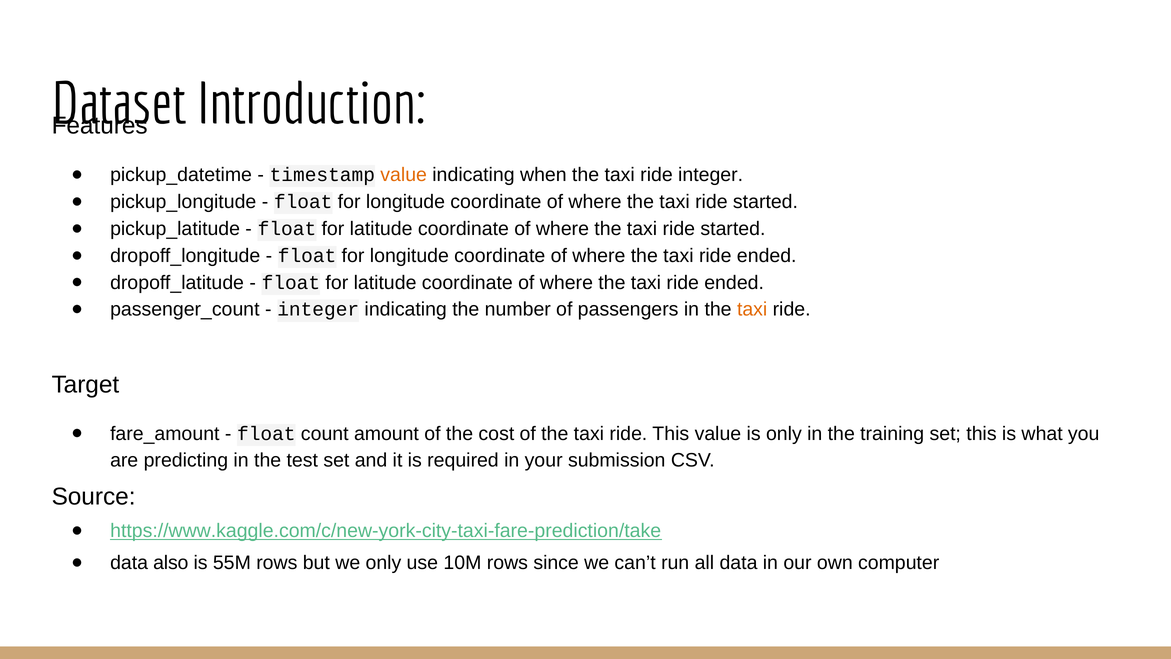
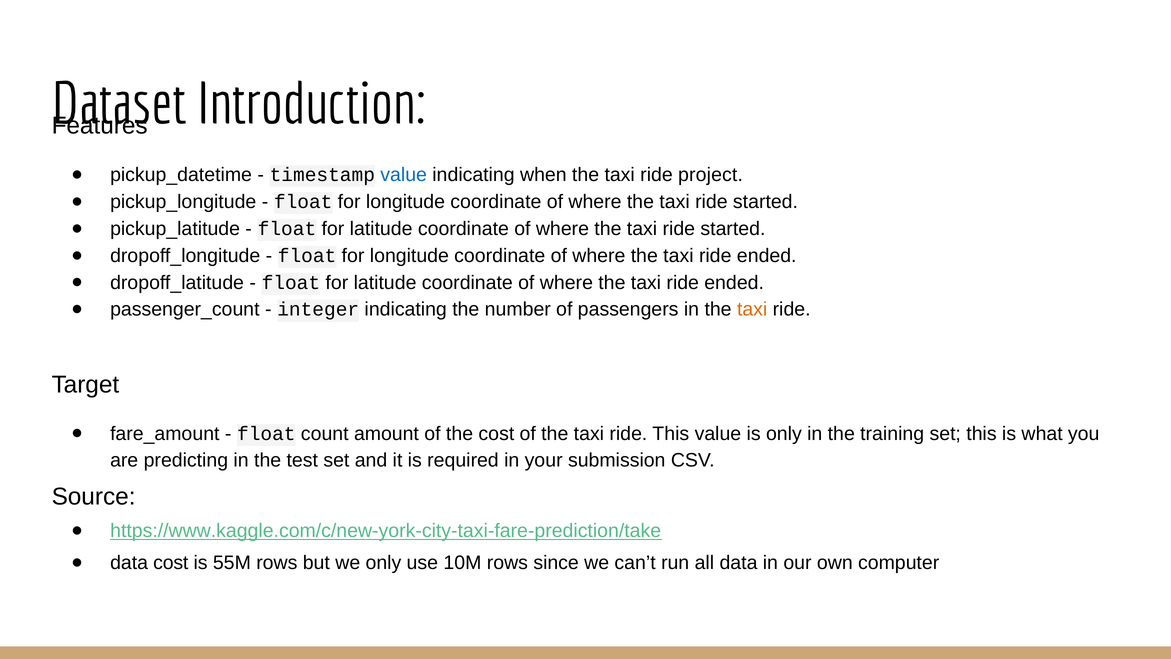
value colour: orange -> blue (404, 175)
ride integer: integer -> project (711, 175)
data also: also -> cost (171, 563)
